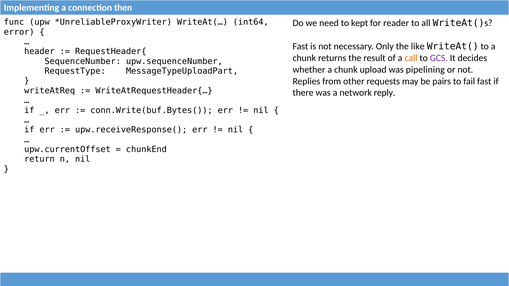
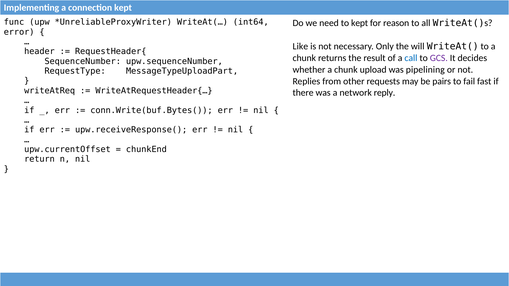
connection then: then -> kept (123, 8)
reader: reader -> reason (396, 23)
Fast: Fast -> Like (300, 46)
like: like -> will (418, 46)
call colour: orange -> blue (411, 58)
